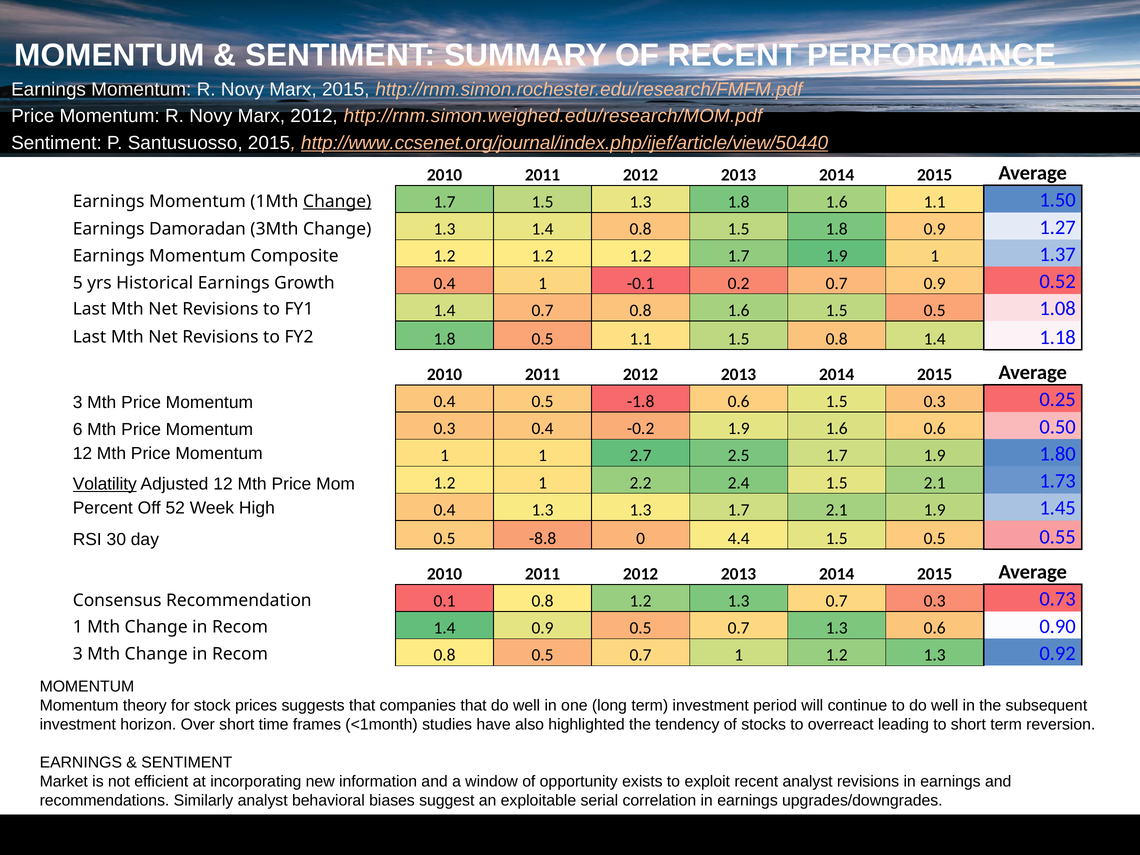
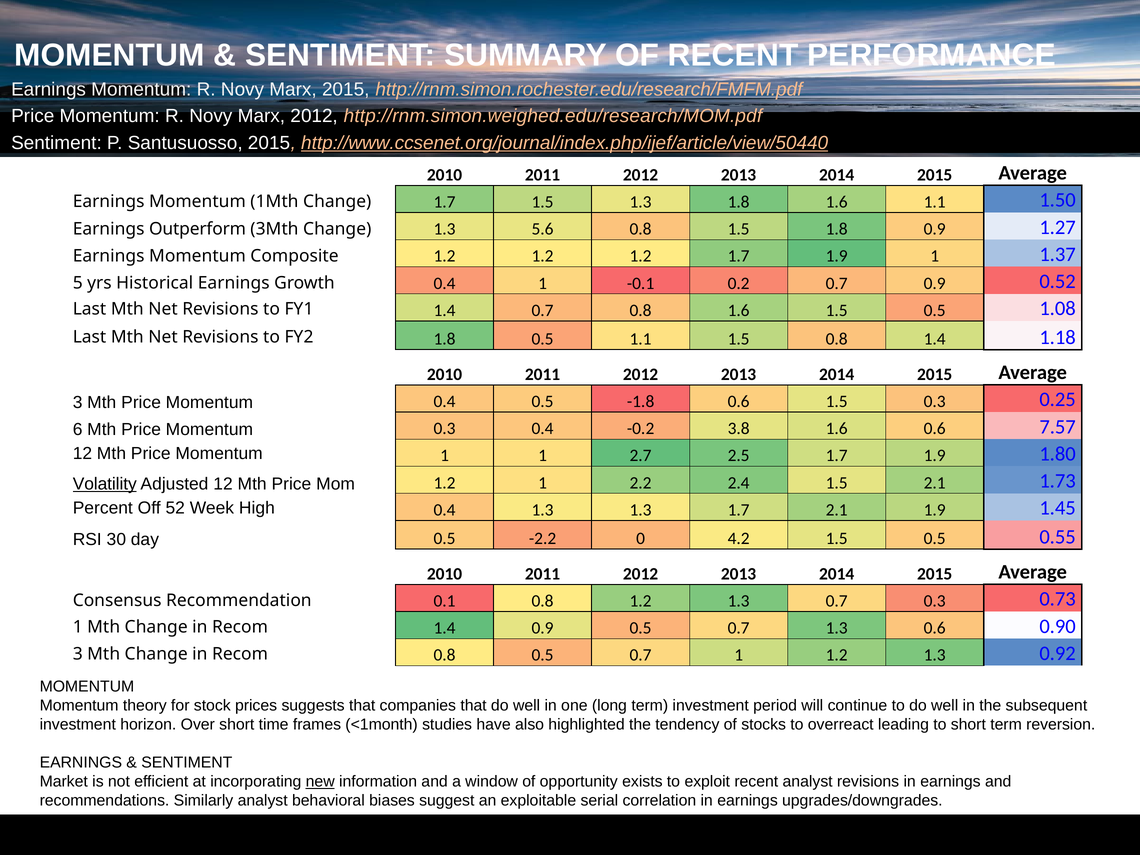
Change underline: present -> none (337, 202)
Damoradan: Damoradan -> Outperform (197, 229)
1.3 1.4: 1.4 -> 5.6 (543, 229)
-0.2 1.9: 1.9 -> 3.8 (739, 429)
0.50: 0.50 -> 7.57 (1058, 427)
-8.8: -8.8 -> -2.2 (543, 539)
4.4: 4.4 -> 4.2 (739, 539)
new underline: none -> present (320, 782)
